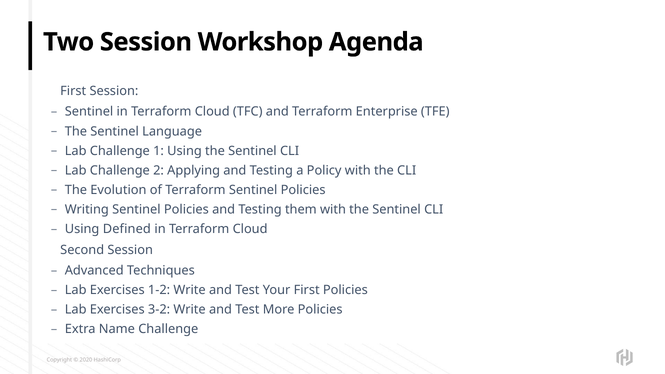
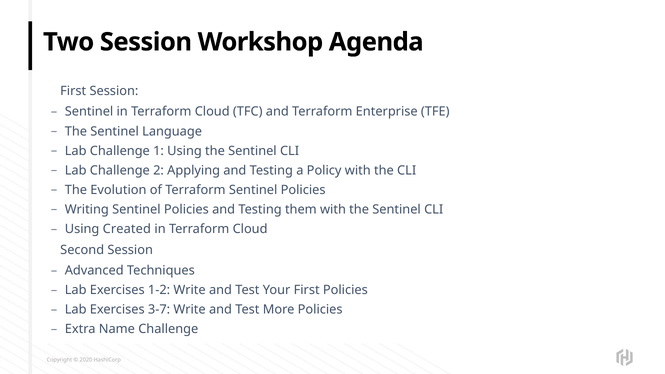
Defined: Defined -> Created (127, 229)
3-2: 3-2 -> 3-7 (159, 310)
